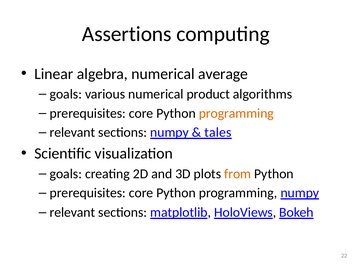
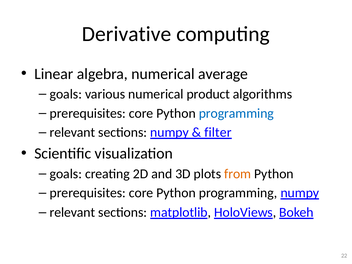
Assertions: Assertions -> Derivative (127, 34)
programming colour: orange -> blue (236, 113)
tales: tales -> filter (218, 132)
